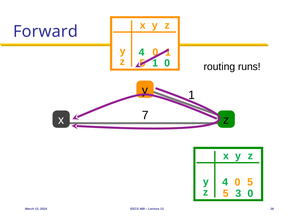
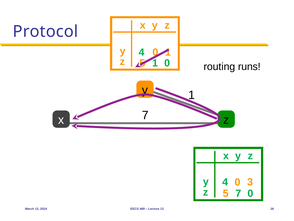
Forward: Forward -> Protocol (45, 31)
0 5: 5 -> 3 (250, 182)
5 3: 3 -> 7 (238, 193)
